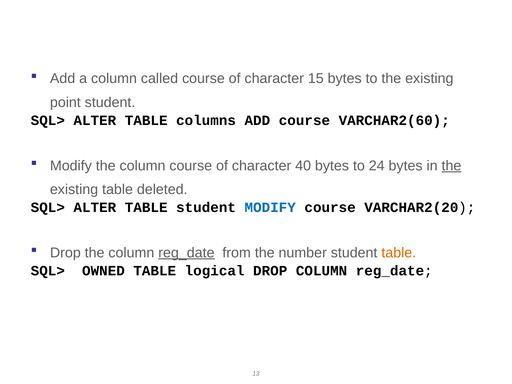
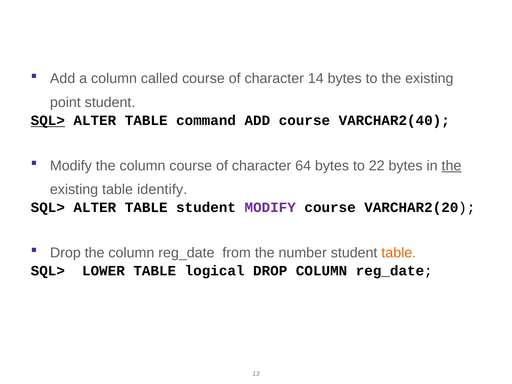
15: 15 -> 14 (316, 79)
SQL> underline: none -> present (48, 121)
columns: columns -> command (206, 121)
VARCHAR2(60: VARCHAR2(60 -> VARCHAR2(40 (394, 121)
40: 40 -> 64 (303, 166)
24: 24 -> 22 (377, 166)
deleted: deleted -> identify (162, 190)
MODIFY colour: blue -> purple (270, 208)
reg_date underline: present -> none (186, 253)
OWNED: OWNED -> LOWER (103, 271)
